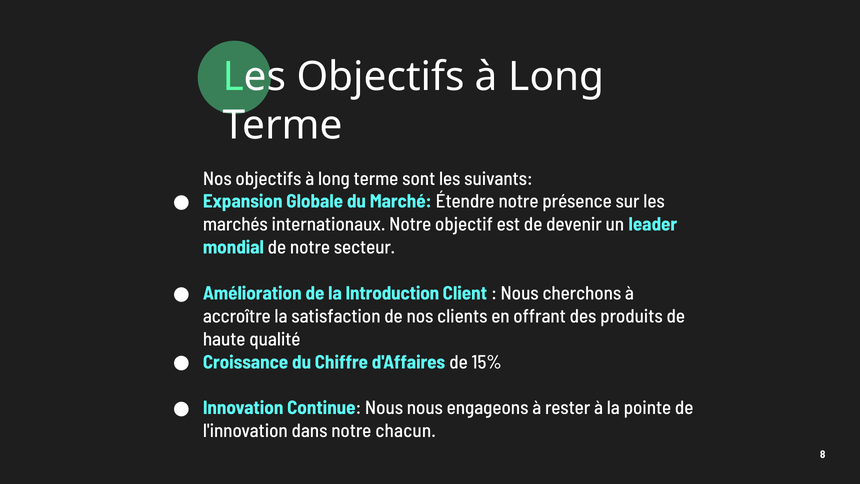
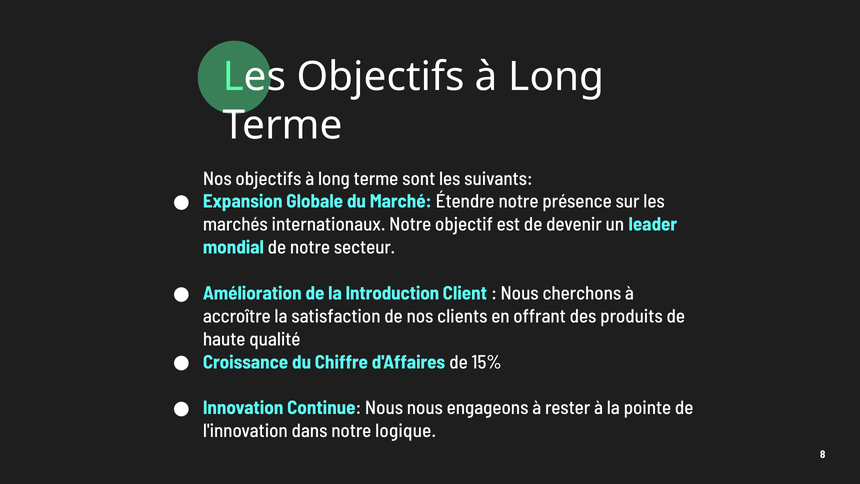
chacun: chacun -> logique (406, 431)
